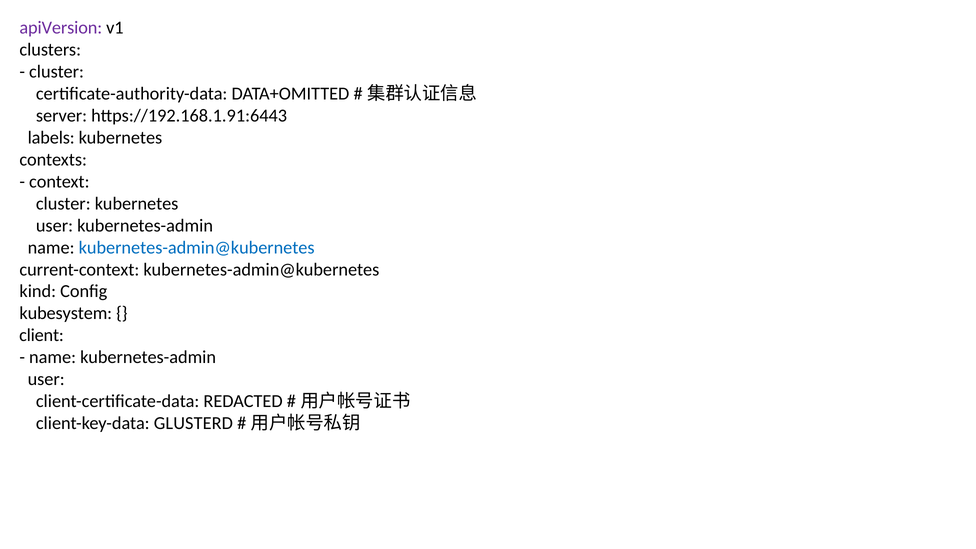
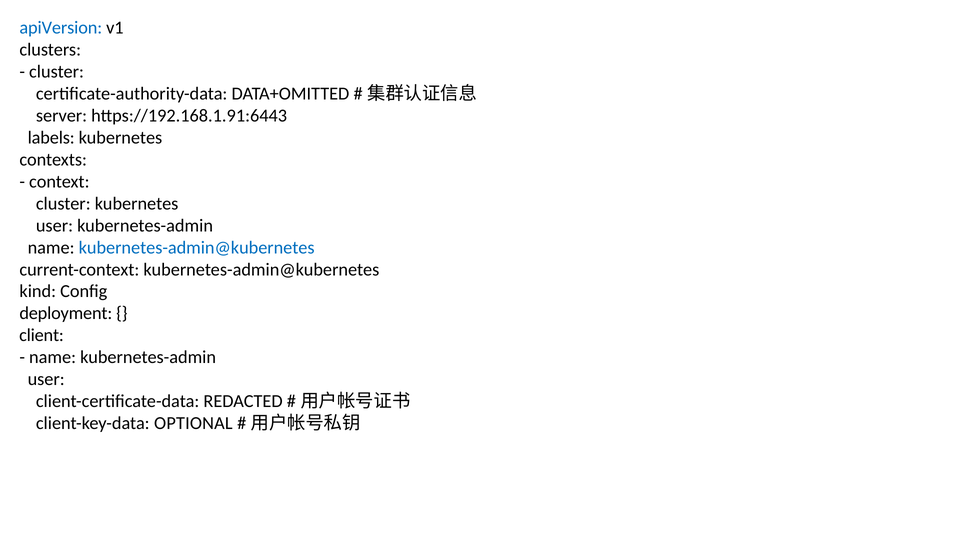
apiVersion colour: purple -> blue (61, 28)
kubesystem: kubesystem -> deployment (66, 313)
GLUSTERD: GLUSTERD -> OPTIONAL (193, 423)
